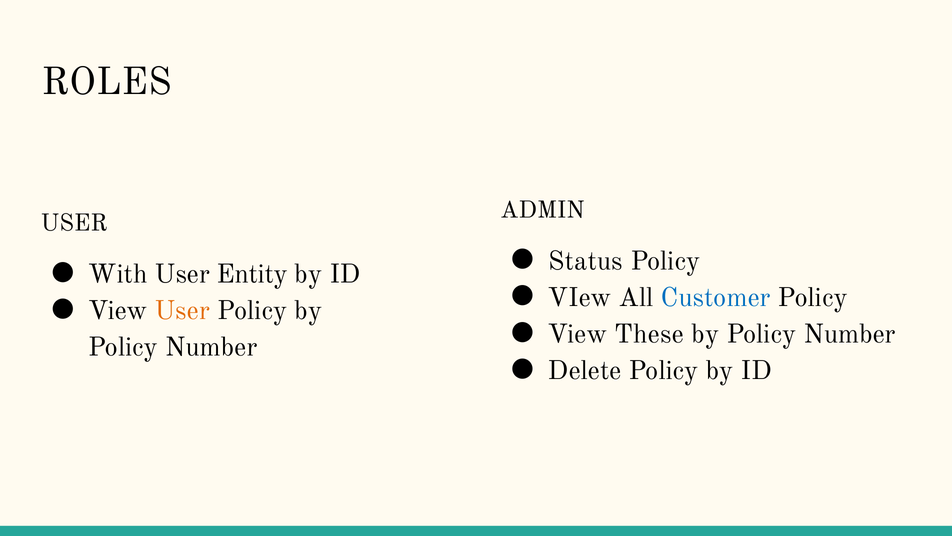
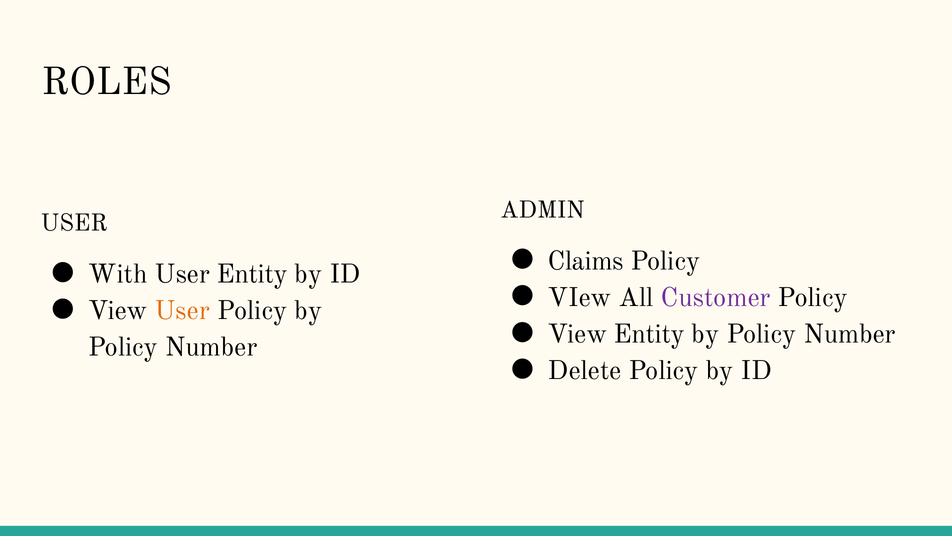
Status: Status -> Claims (586, 261)
Customer colour: blue -> purple (716, 297)
View These: These -> Entity (649, 334)
